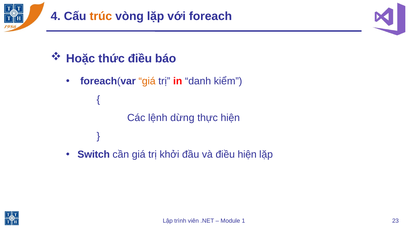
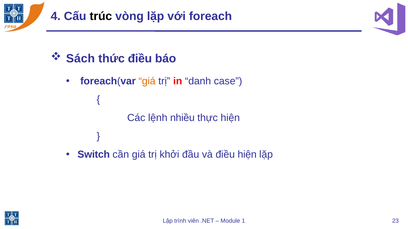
trúc colour: orange -> black (101, 16)
Hoặc: Hoặc -> Sách (80, 59)
kiểm: kiểm -> case (228, 81)
dừng: dừng -> nhiều (182, 118)
